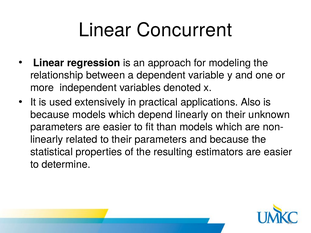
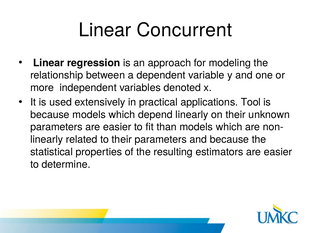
Also: Also -> Tool (251, 102)
